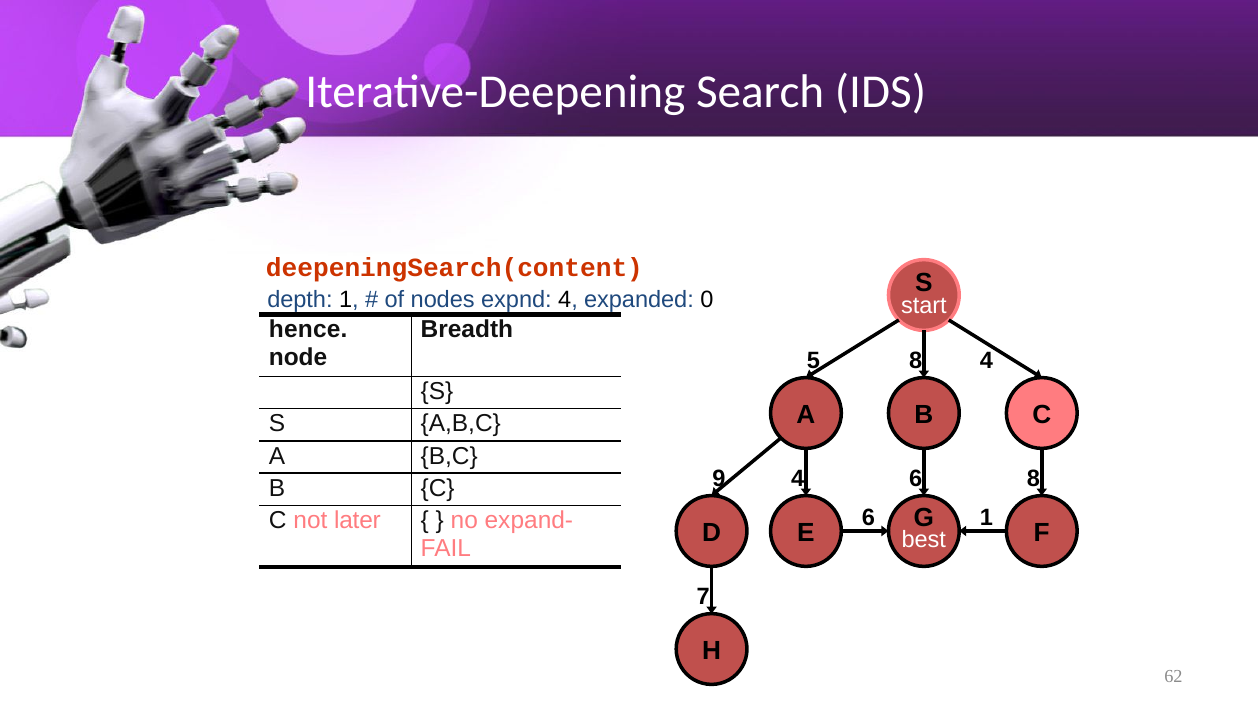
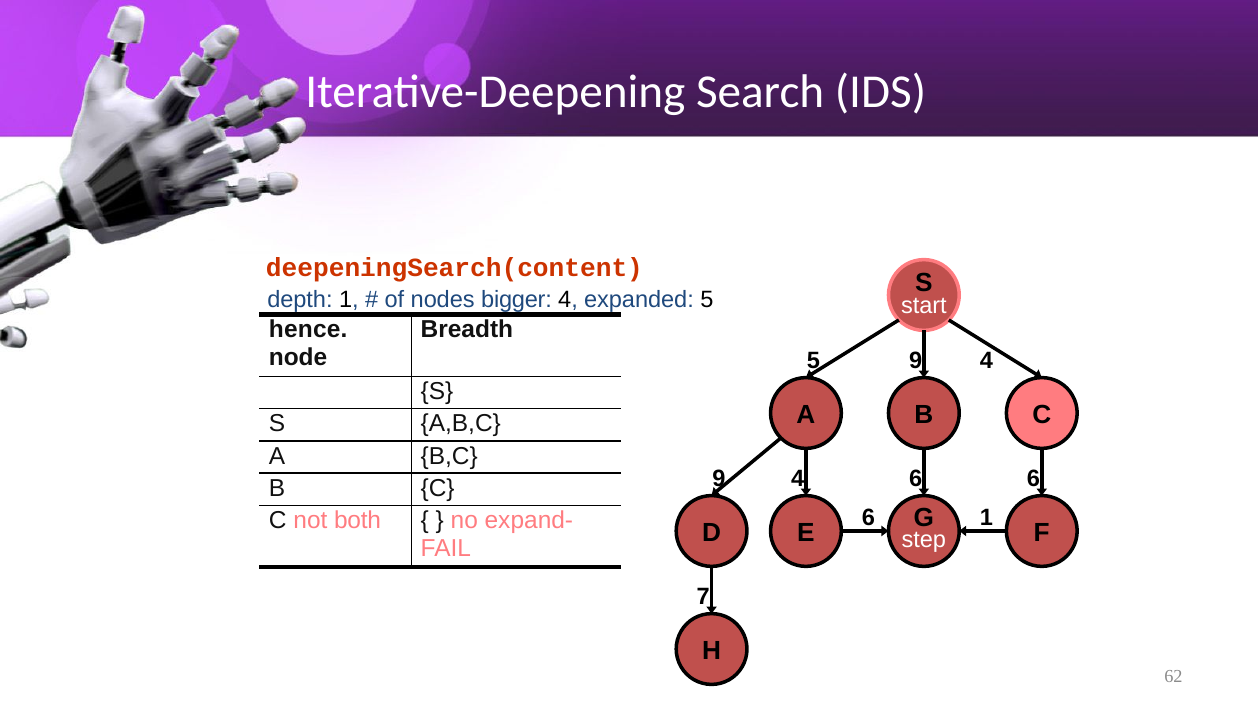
expnd: expnd -> bigger (516, 300)
expanded 0: 0 -> 5 (707, 300)
5 8: 8 -> 9 (916, 360)
6 8: 8 -> 6 (1034, 478)
later: later -> both (357, 520)
best: best -> step (924, 539)
